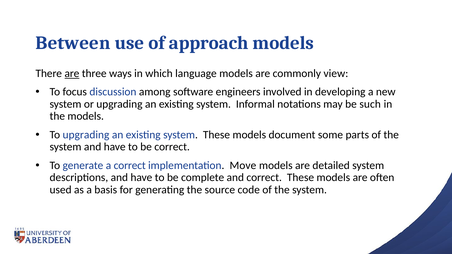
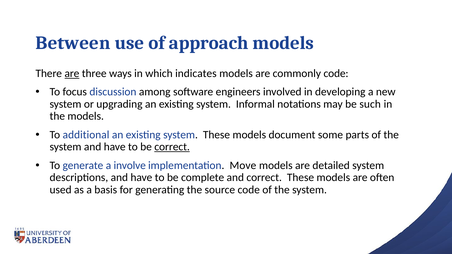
language: language -> indicates (196, 73)
commonly view: view -> code (336, 73)
To upgrading: upgrading -> additional (86, 135)
correct underline: none -> present (172, 147)
a correct: correct -> involve (130, 166)
